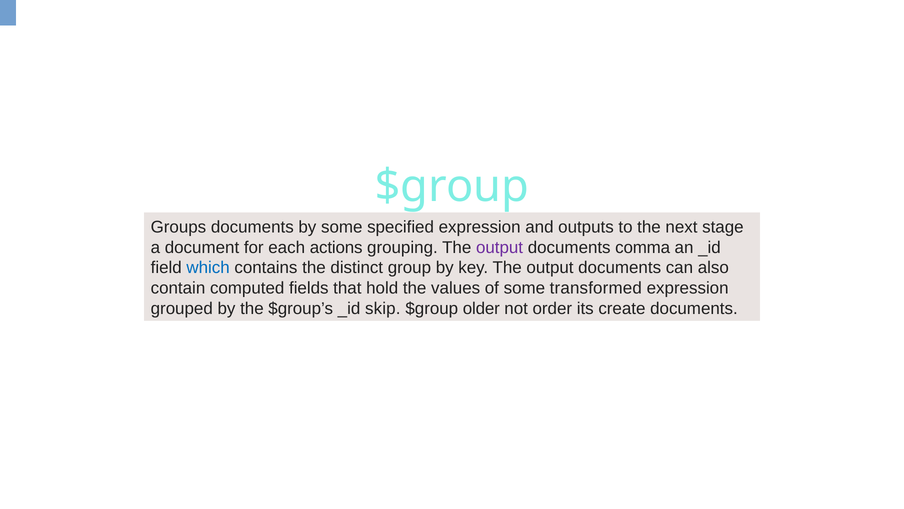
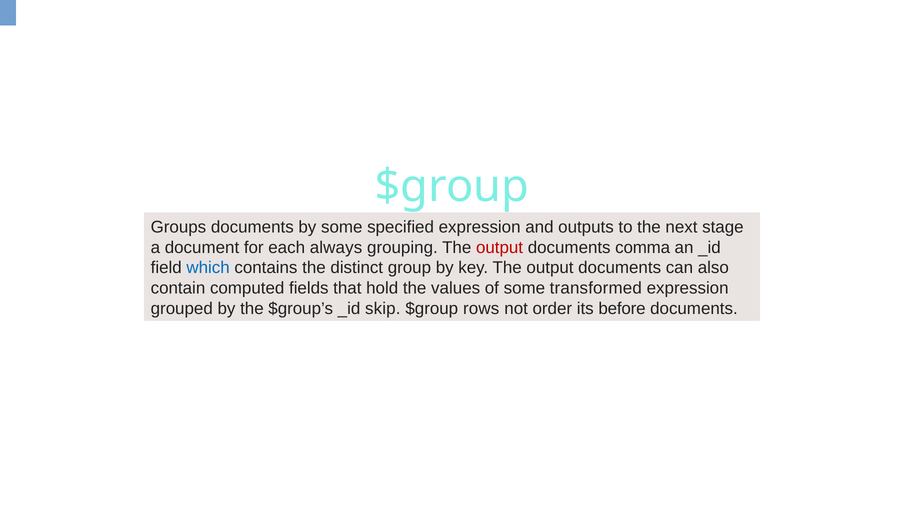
actions: actions -> always (336, 247)
output colour: purple -> red (500, 247)
older: older -> rows (481, 308)
create: create -> before (622, 308)
